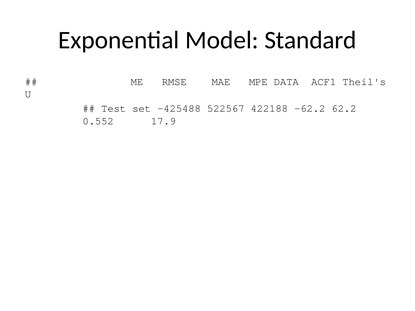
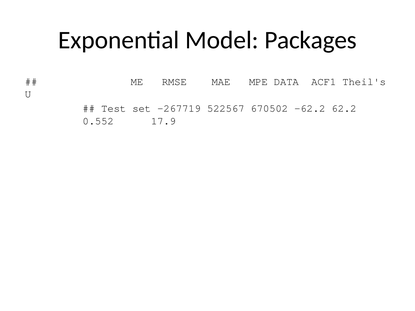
Standard: Standard -> Packages (311, 40)
-425488: -425488 -> -267719 (179, 109)
422188: 422188 -> 670502 (269, 109)
